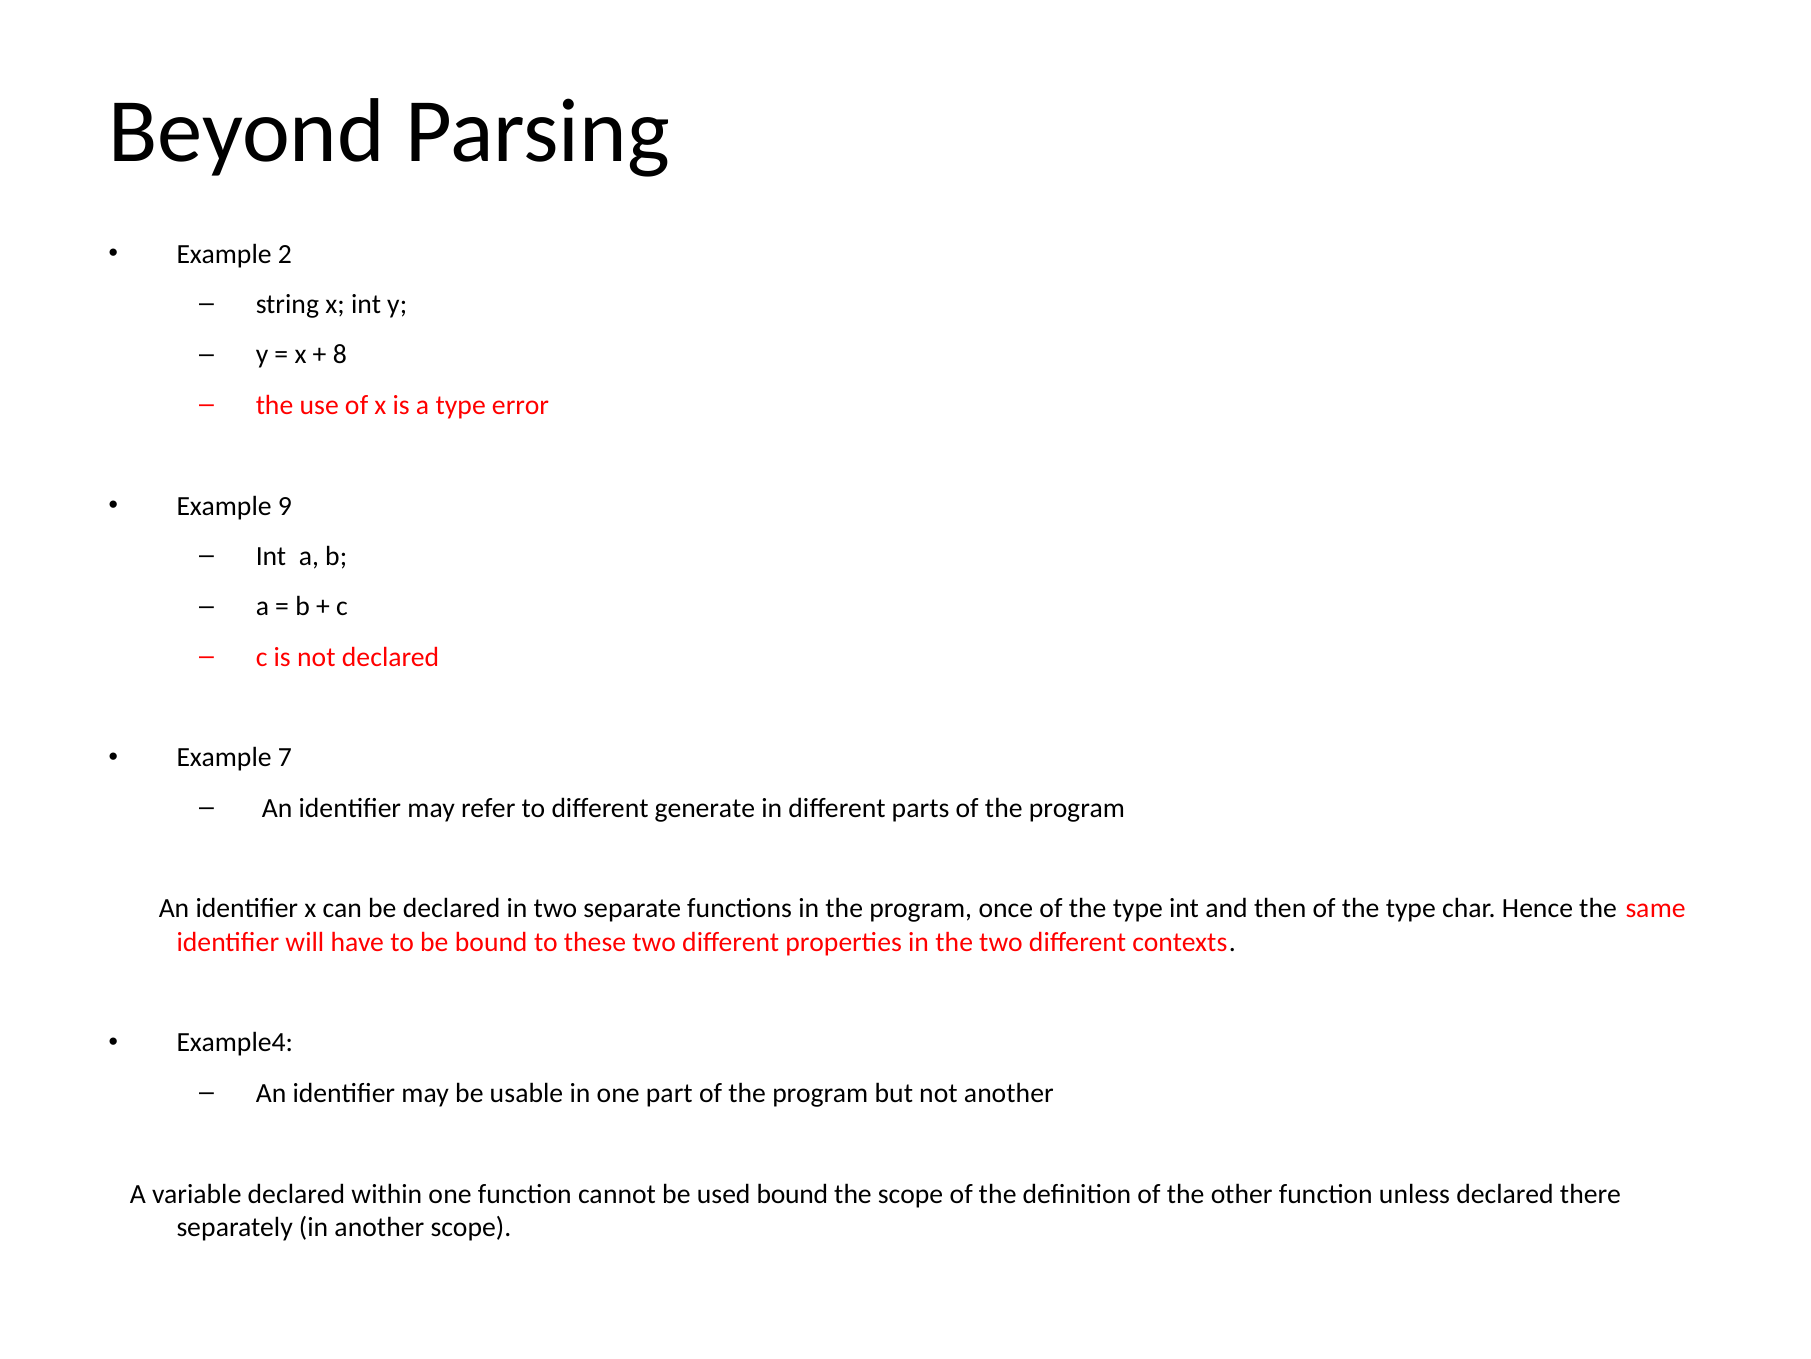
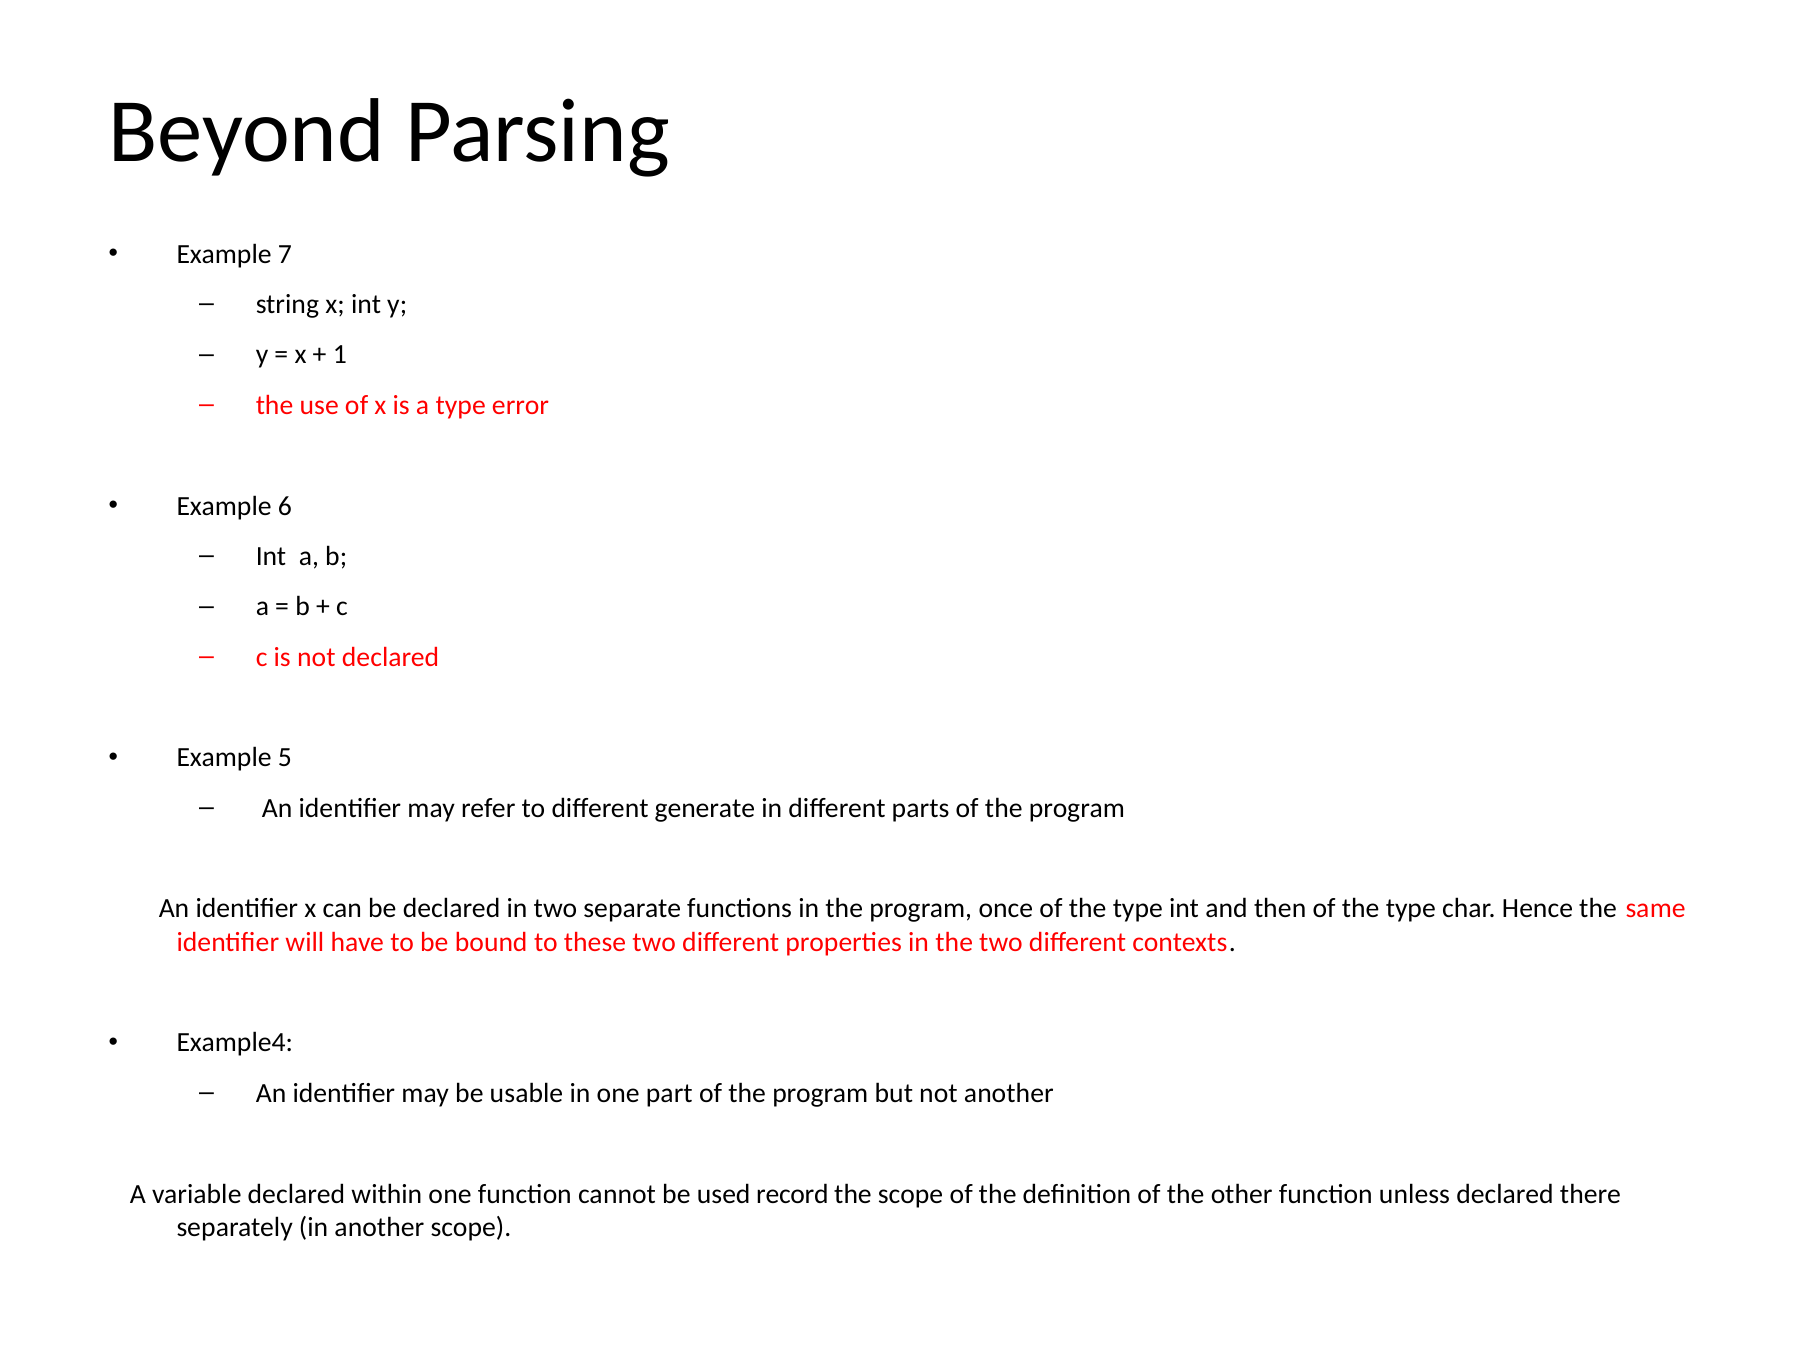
2: 2 -> 7 (285, 254)
8: 8 -> 1 (340, 355)
9: 9 -> 6 (285, 506)
7: 7 -> 5 (285, 757)
used bound: bound -> record (792, 1193)
